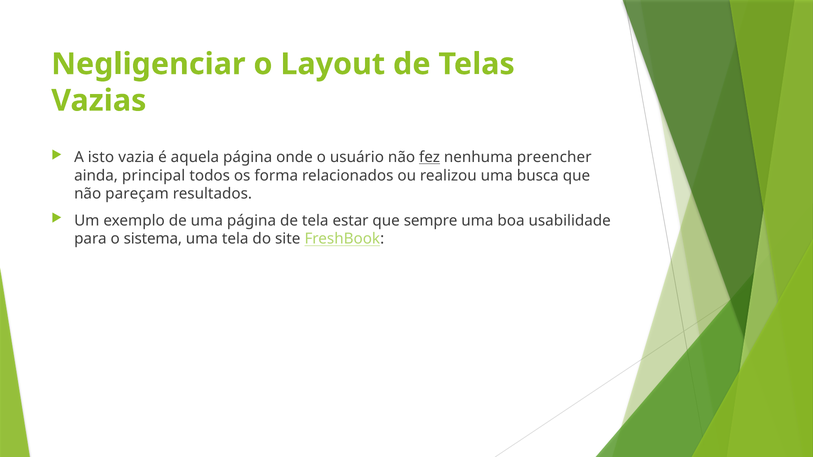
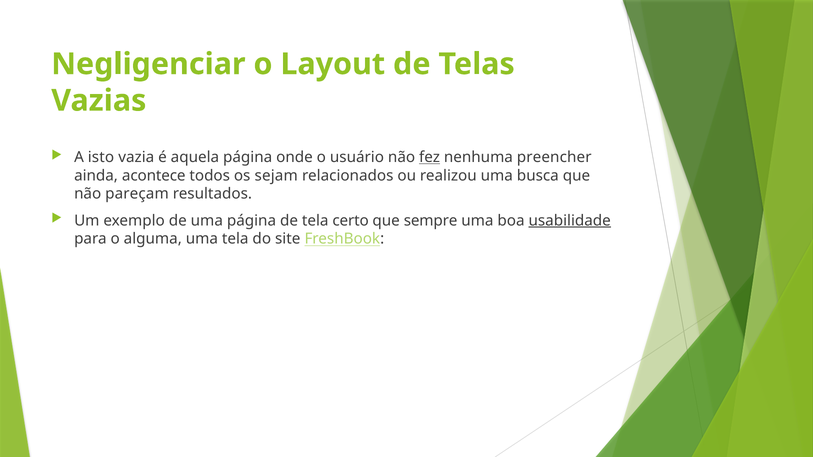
principal: principal -> acontece (154, 176)
forma: forma -> sejam (276, 176)
estar: estar -> certo (351, 221)
usabilidade underline: none -> present (570, 221)
sistema: sistema -> alguma (153, 239)
